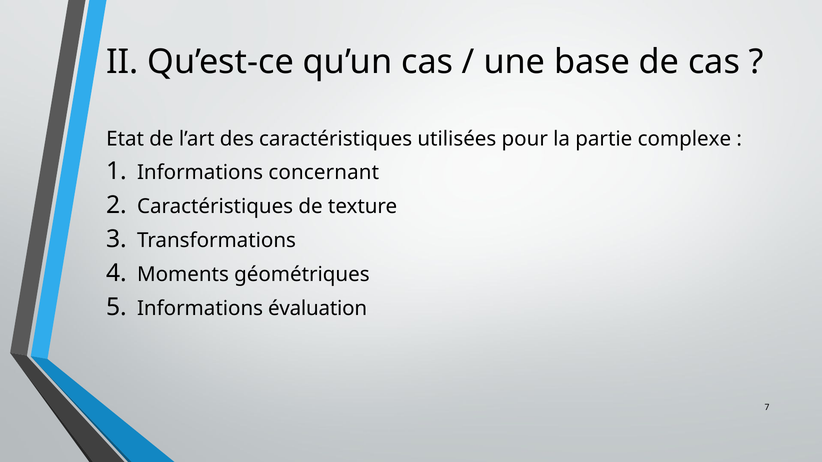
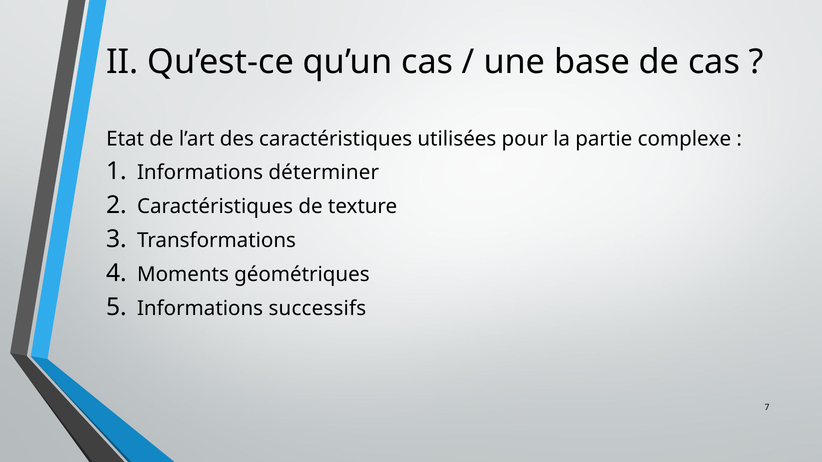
concernant: concernant -> déterminer (324, 173)
évaluation: évaluation -> successifs (317, 308)
